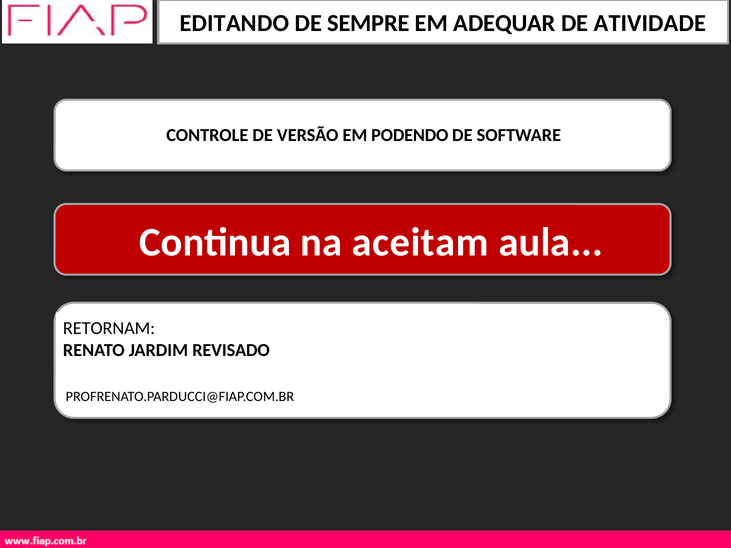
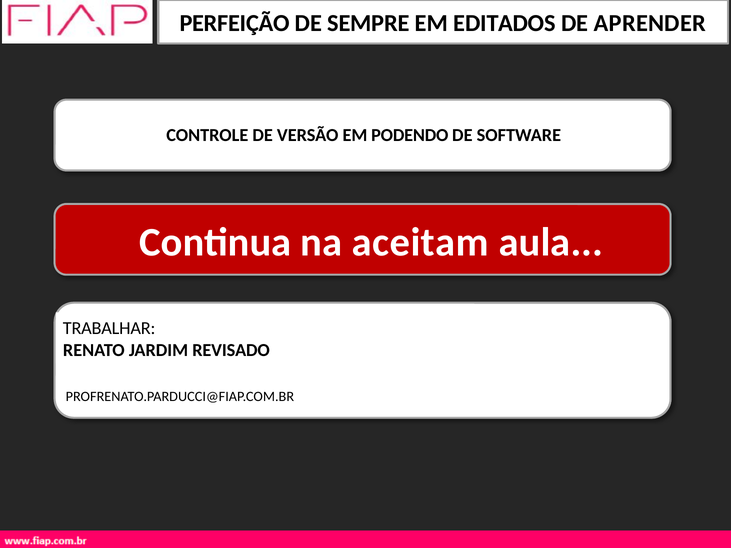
EDITANDO: EDITANDO -> PERFEIÇÃO (235, 23)
ADEQUAR: ADEQUAR -> EDITADOS (505, 23)
ATIVIDADE: ATIVIDADE -> APRENDER (650, 23)
RETORNAM: RETORNAM -> TRABALHAR (109, 328)
